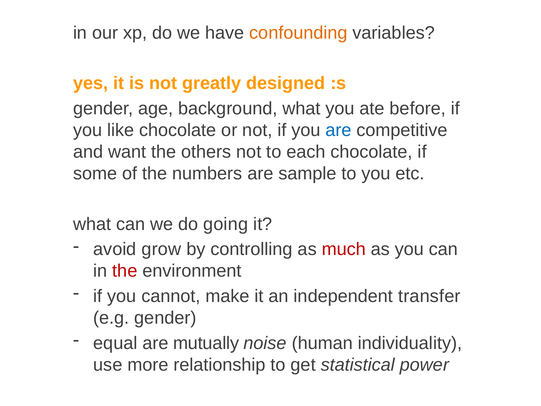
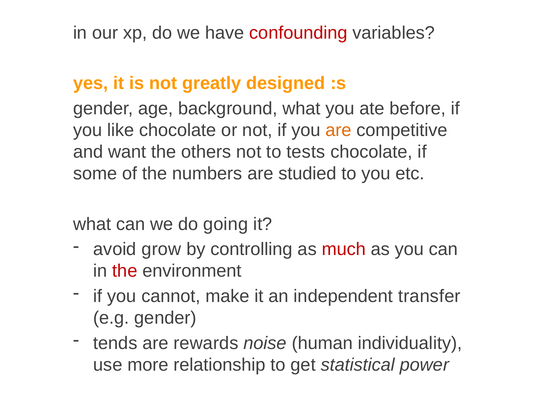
confounding colour: orange -> red (298, 33)
are colour: blue -> orange (338, 130)
each: each -> tests (306, 152)
sample: sample -> studied (307, 173)
equal: equal -> tends (115, 343)
mutually: mutually -> rewards (206, 343)
